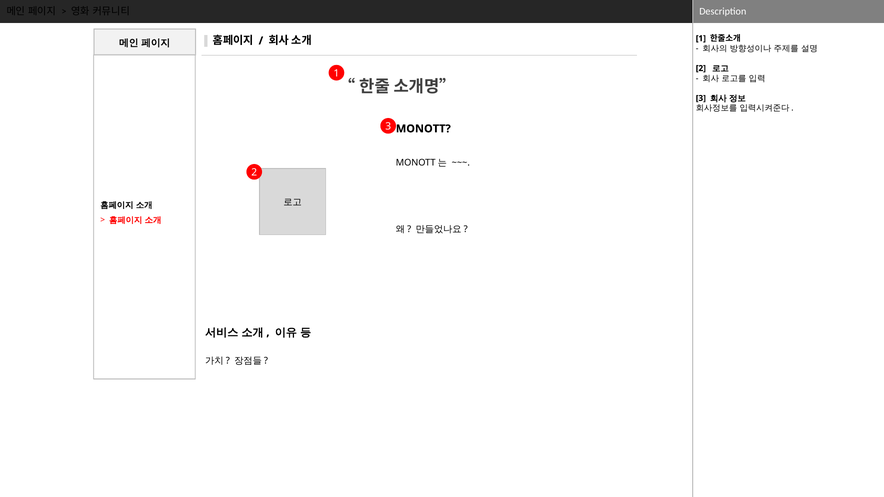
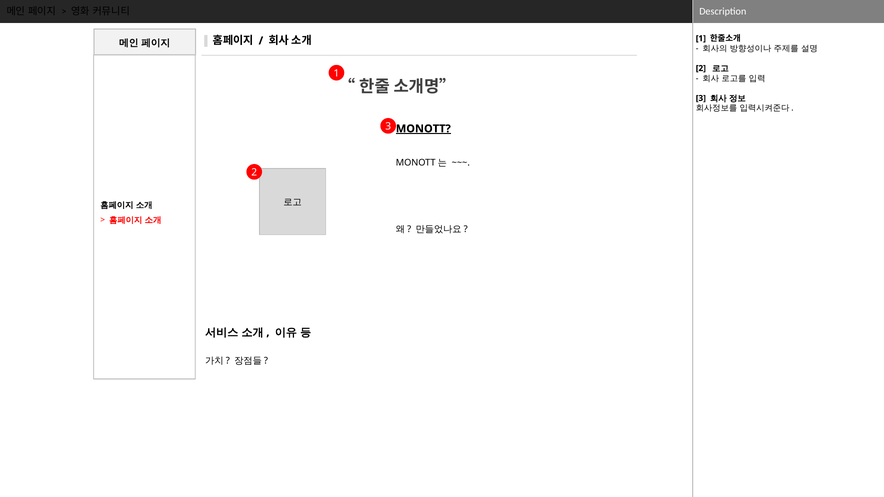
MONOTT underline: none -> present (423, 129)
